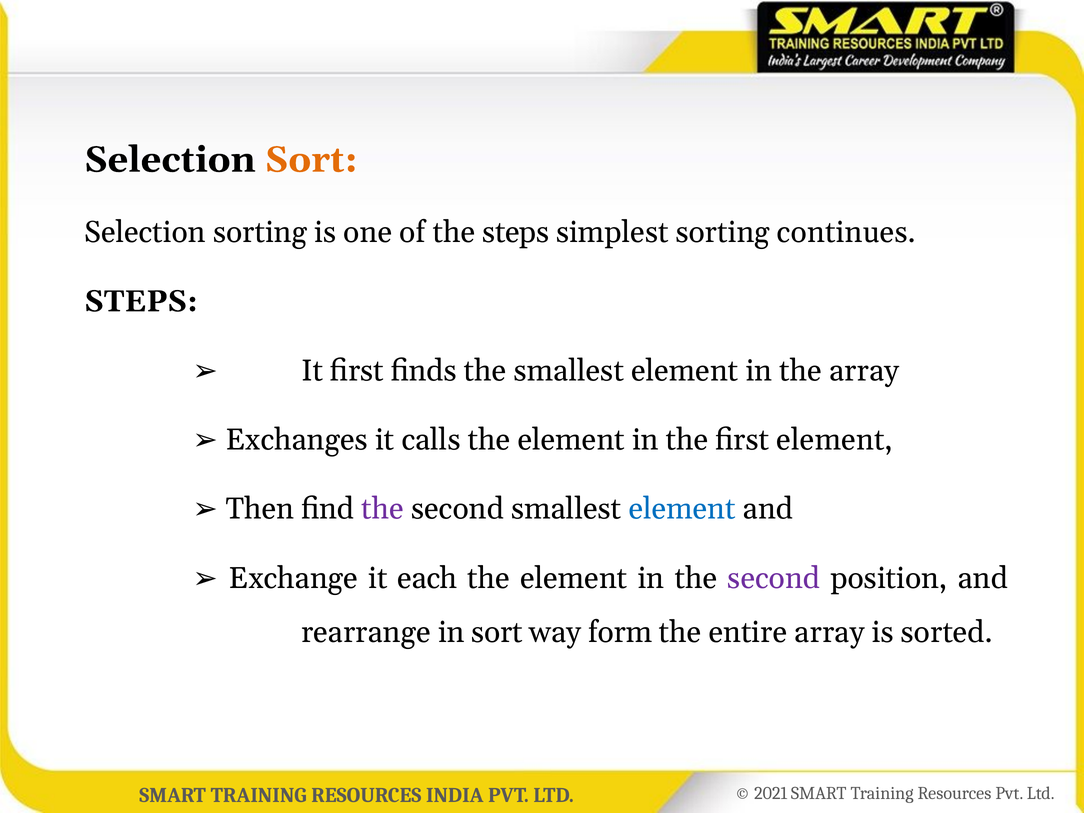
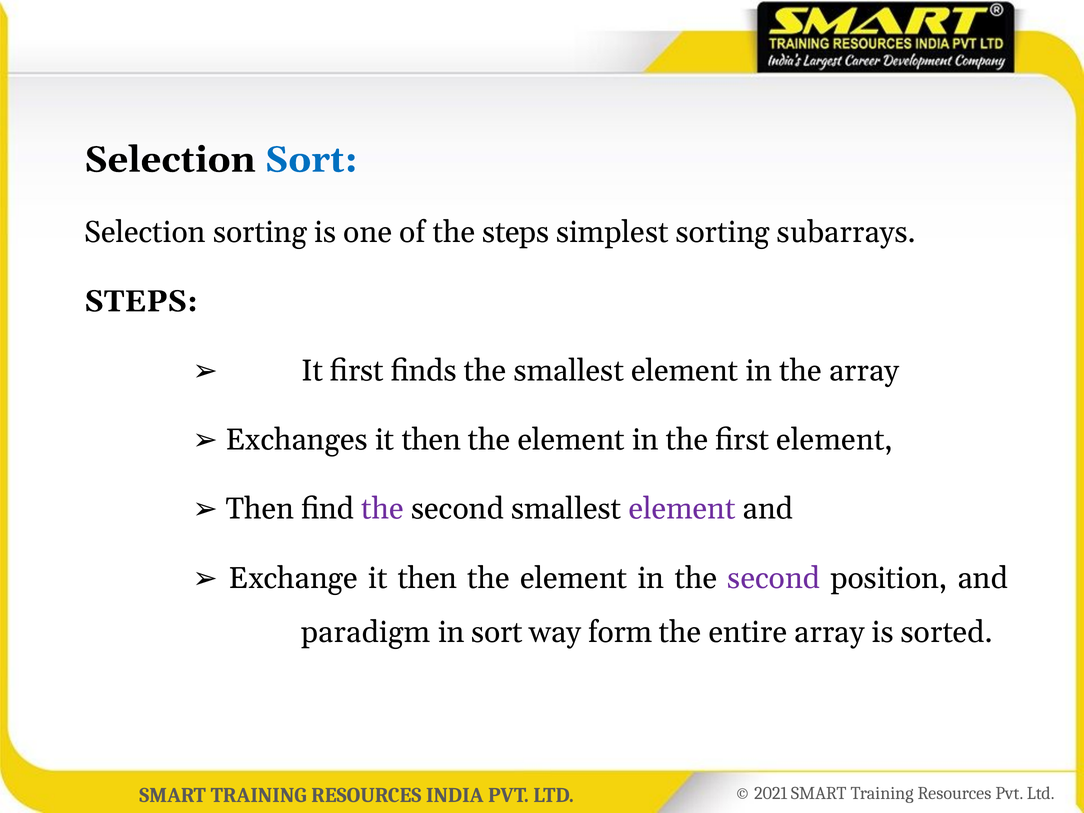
Sort colour: orange -> blue (311, 160)
continues: continues -> subarrays (846, 232)
Exchanges it calls: calls -> then (431, 440)
element colour: blue -> purple (682, 509)
Exchange it each: each -> then (427, 578)
rearrange: rearrange -> paradigm (366, 632)
